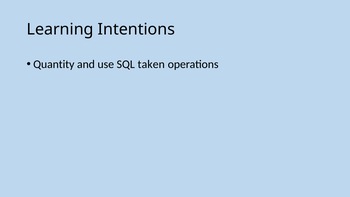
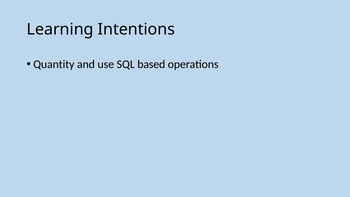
taken: taken -> based (151, 64)
